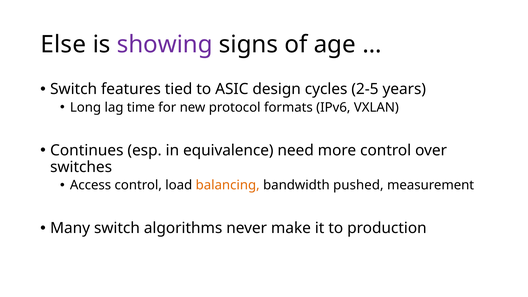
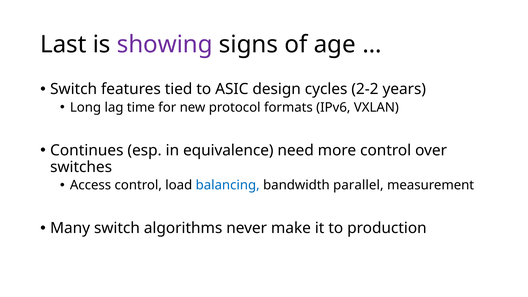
Else: Else -> Last (63, 44)
2-5: 2-5 -> 2-2 (365, 89)
balancing colour: orange -> blue (228, 185)
pushed: pushed -> parallel (358, 185)
